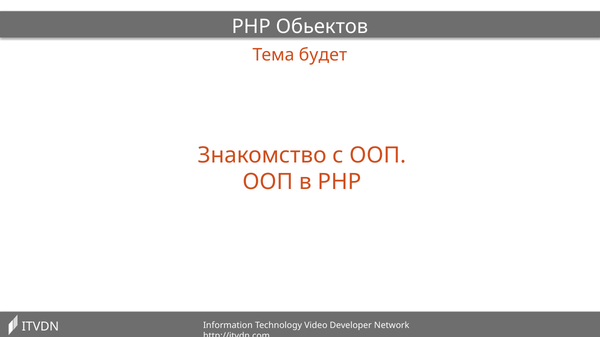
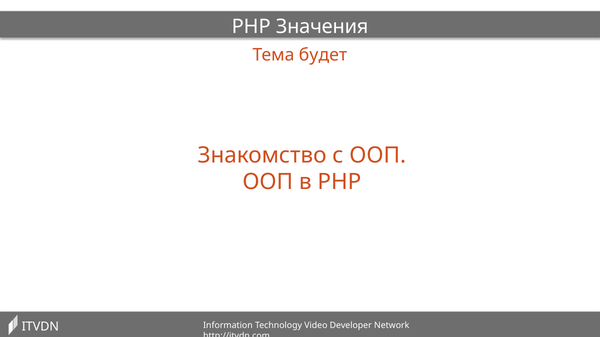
Обьектов: Обьектов -> Значения (322, 27)
